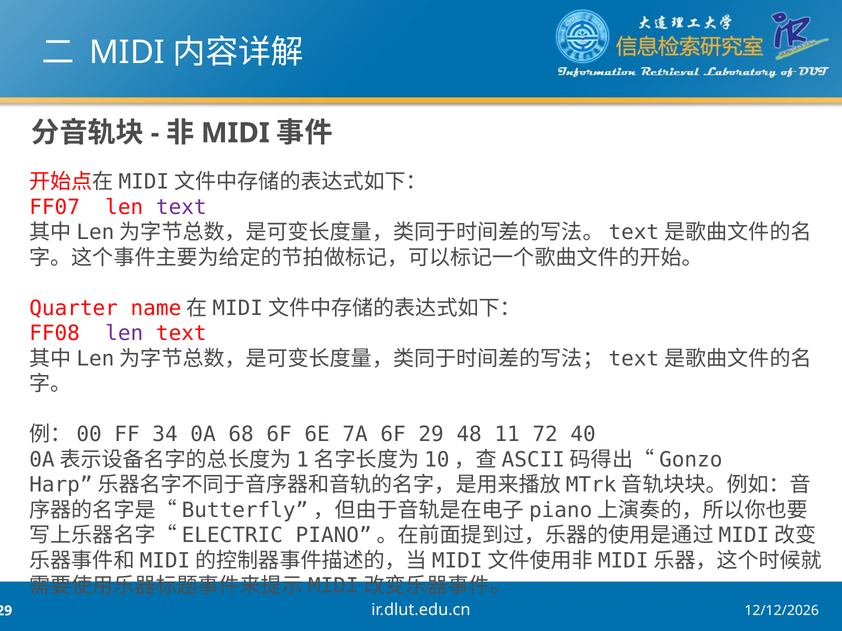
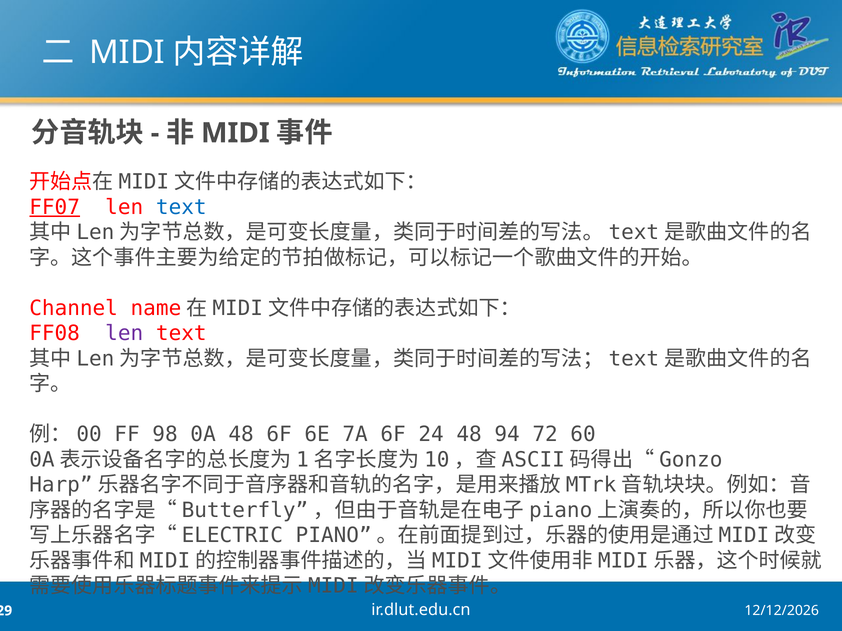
FF07 underline: none -> present (55, 207)
text colour: purple -> blue (181, 207)
Quarter: Quarter -> Channel (74, 308)
34: 34 -> 98 (165, 435)
0A 68: 68 -> 48 (241, 435)
6F 29: 29 -> 24 (431, 435)
11: 11 -> 94 (507, 435)
40: 40 -> 60 (583, 435)
